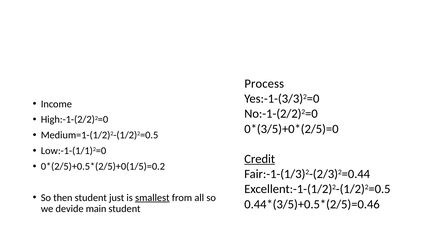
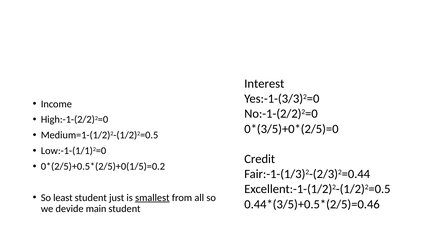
Process: Process -> Interest (264, 84)
Credit underline: present -> none (260, 159)
then: then -> least (63, 198)
